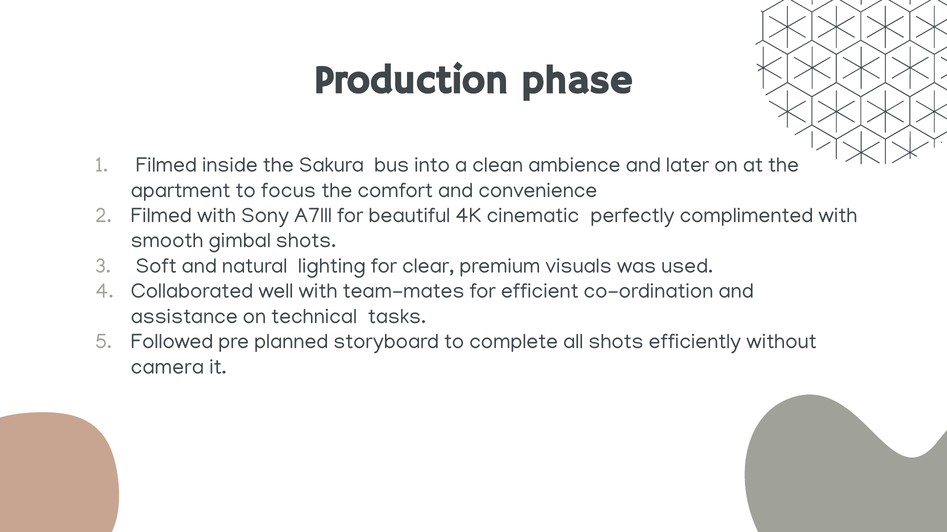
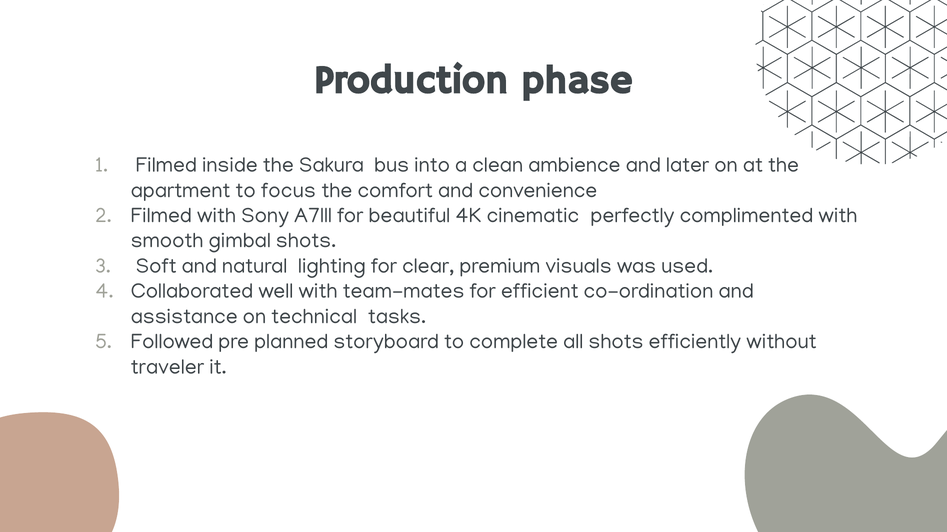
camera: camera -> traveler (167, 367)
